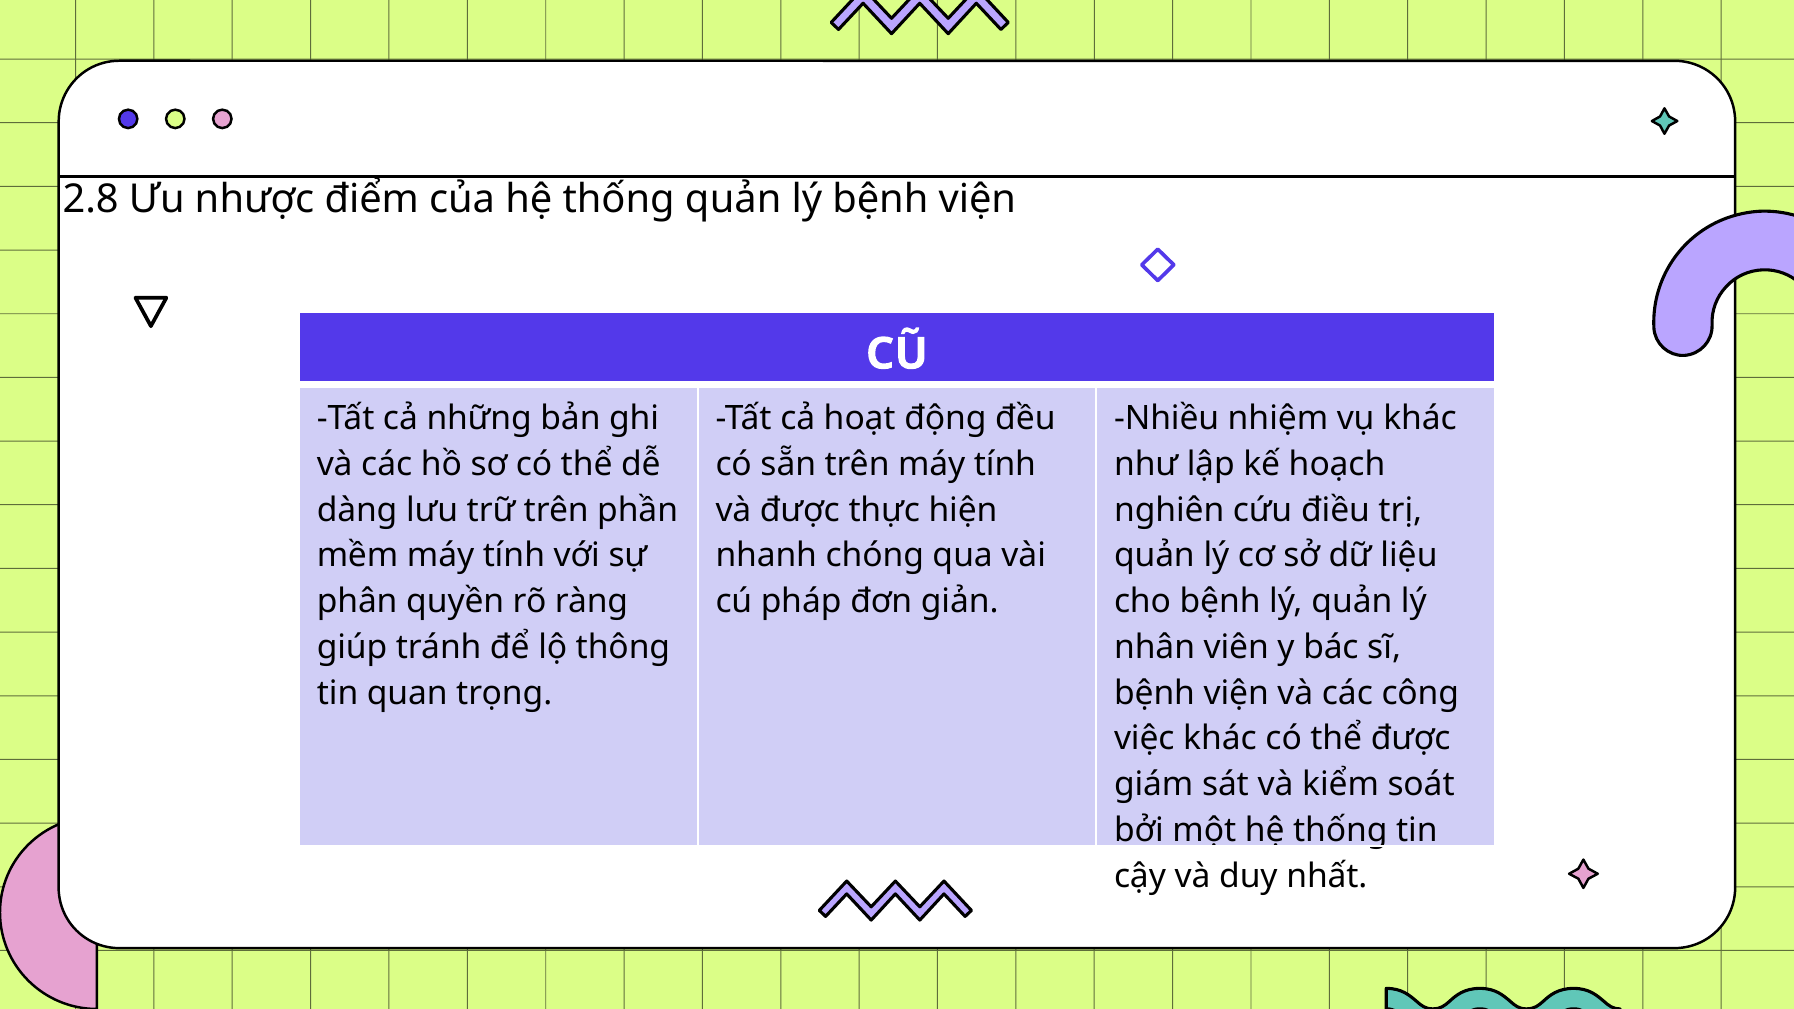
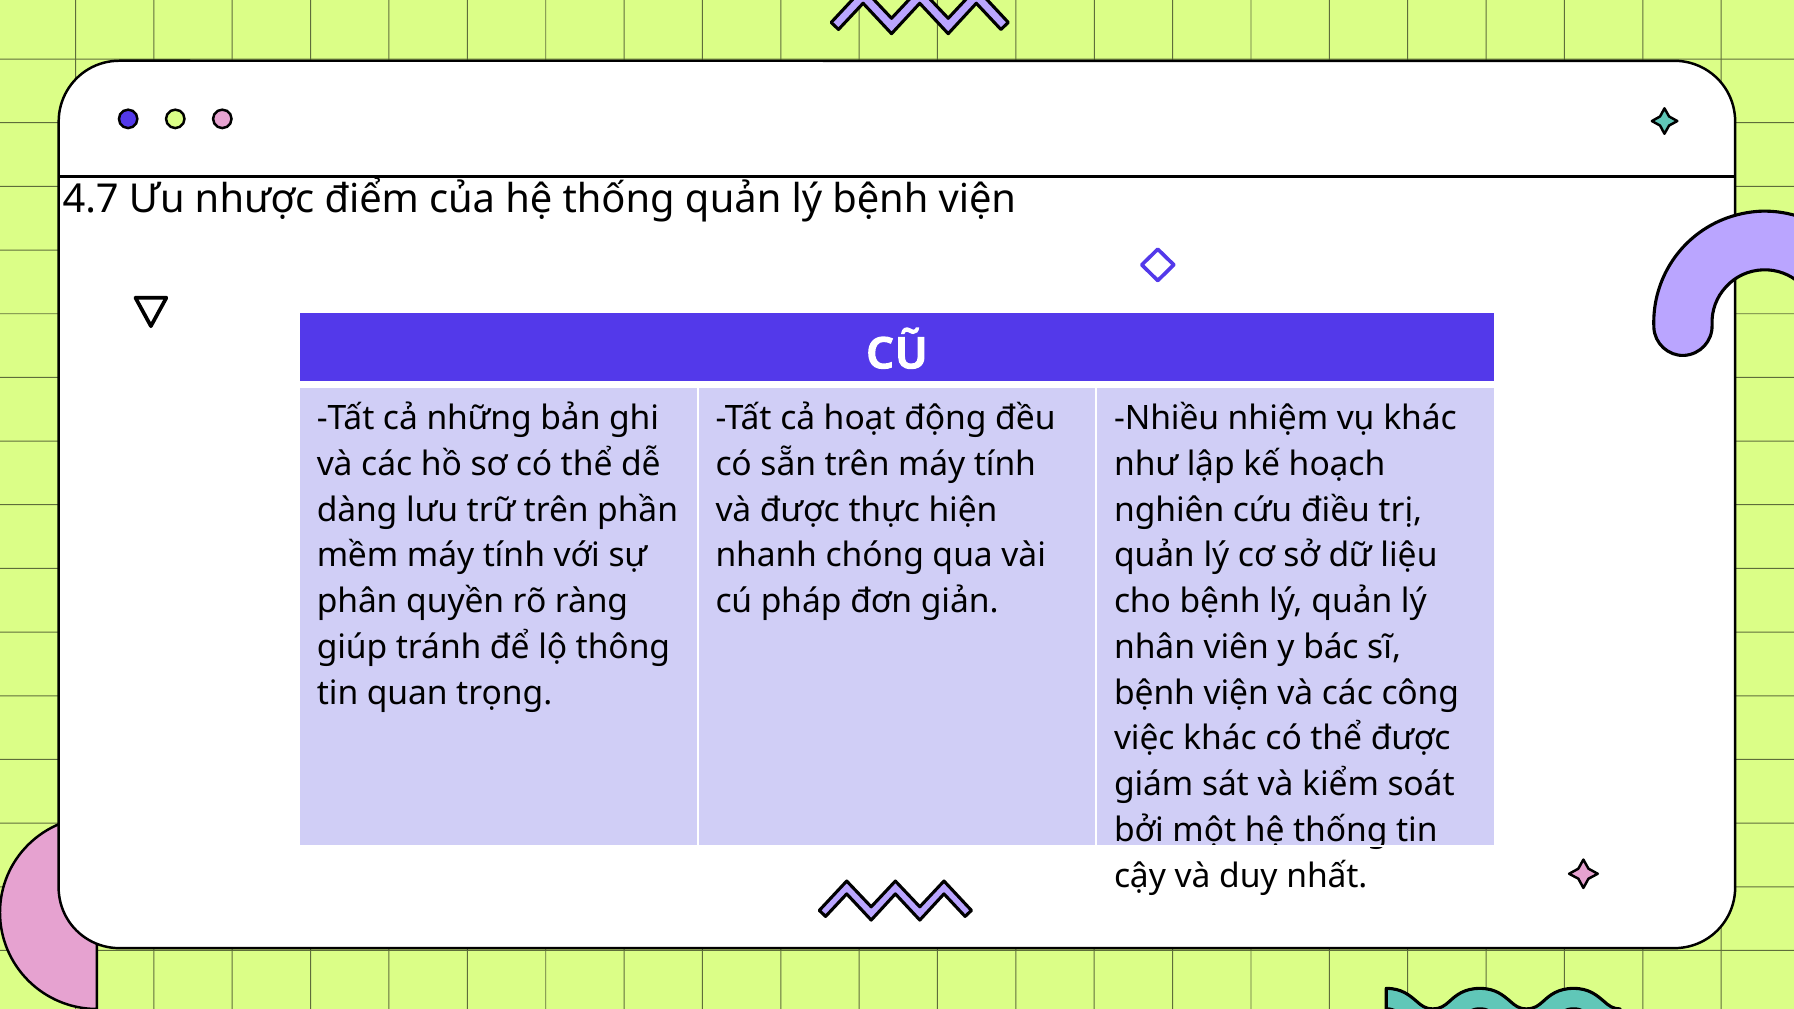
2.8: 2.8 -> 4.7 (91, 199)
